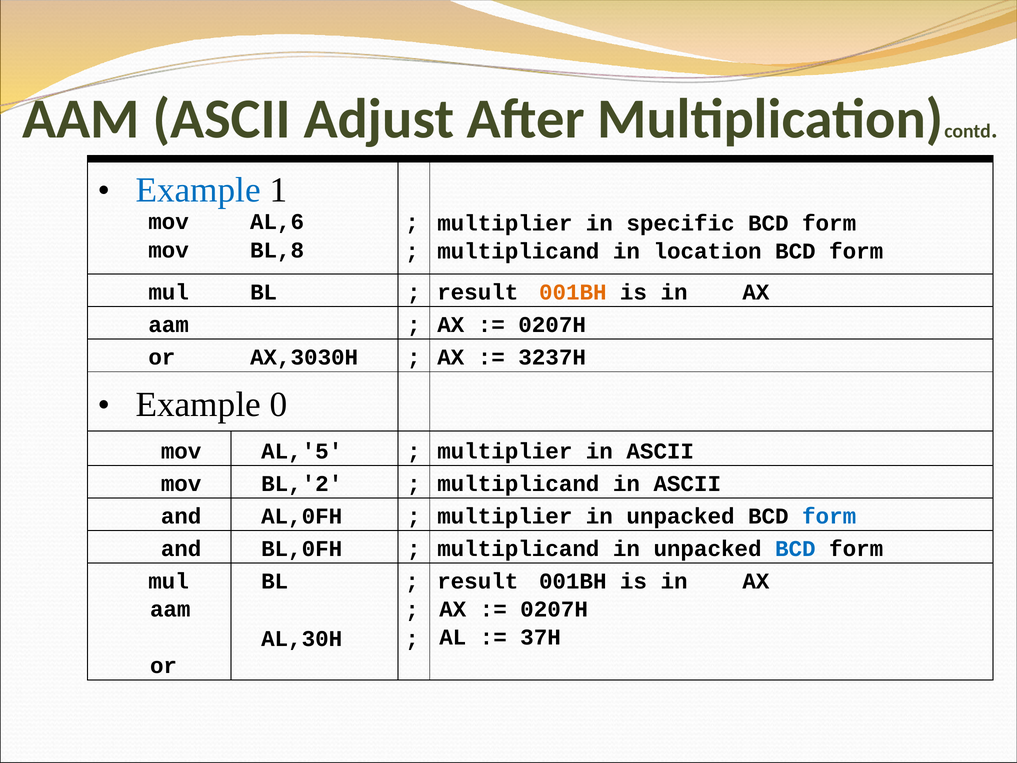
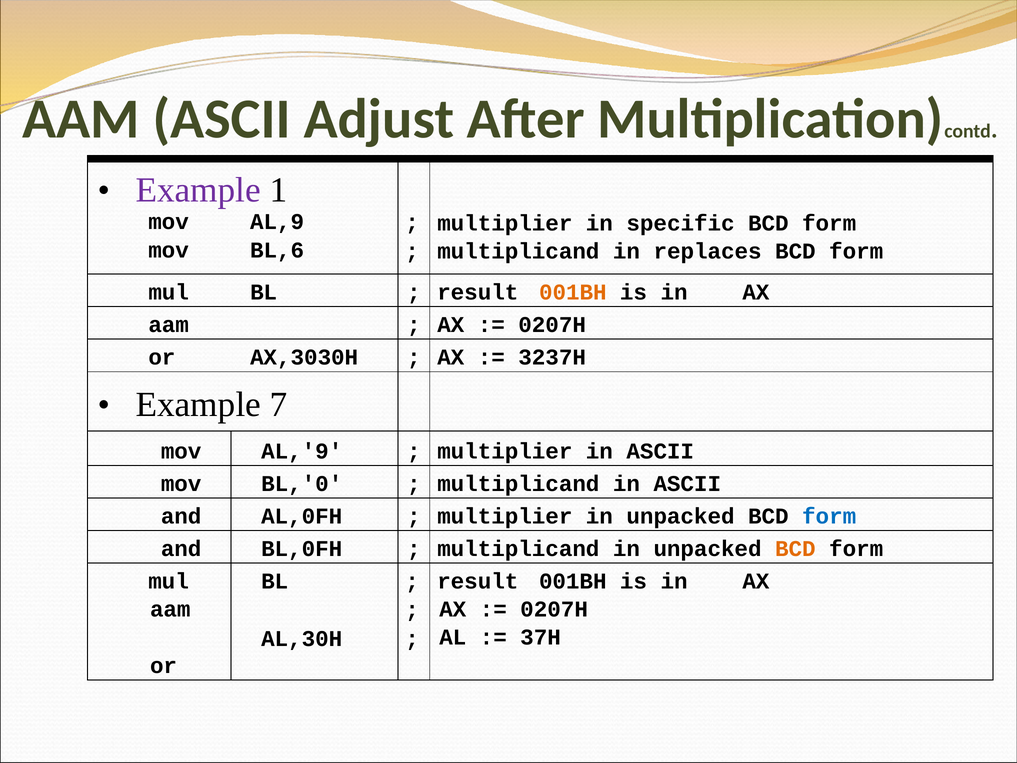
Example colour: blue -> purple (198, 190)
AL,6: AL,6 -> AL,9 (277, 222)
BL,8: BL,8 -> BL,6 (277, 250)
location: location -> replaces (708, 251)
0: 0 -> 7 (279, 404)
AL,'5: AL,'5 -> AL,'9 (302, 451)
BL,'2: BL,'2 -> BL,'0 (302, 484)
BCD colour: blue -> orange (795, 549)
